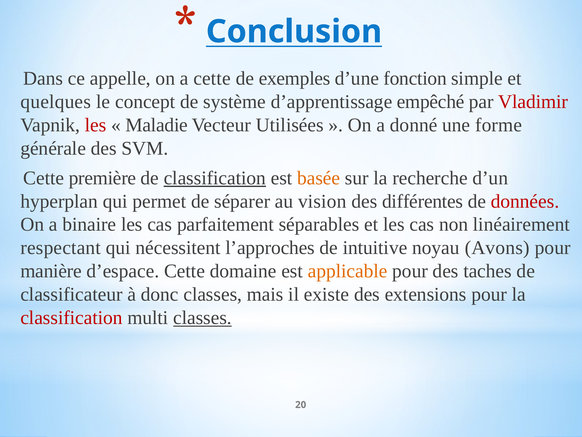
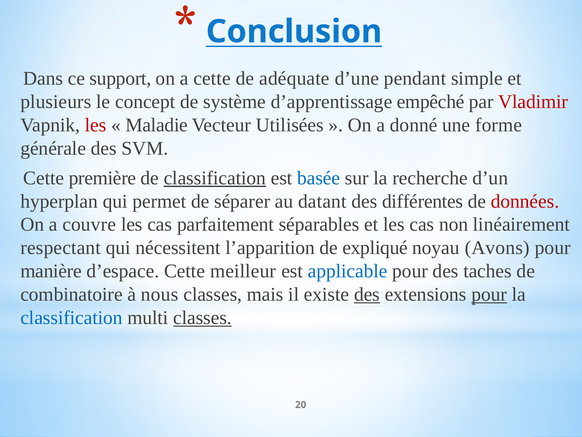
appelle: appelle -> support (120, 78)
exemples: exemples -> adéquate (294, 78)
fonction: fonction -> pendant (415, 78)
quelques: quelques -> plusieurs (56, 102)
basée colour: orange -> blue (319, 178)
vision: vision -> datant (322, 201)
binaire: binaire -> couvre (89, 224)
l’approches: l’approches -> l’apparition (270, 248)
intuitive: intuitive -> expliqué (375, 248)
domaine: domaine -> meilleur (243, 271)
applicable colour: orange -> blue (348, 271)
classificateur: classificateur -> combinatoire (71, 294)
donc: donc -> nous (160, 294)
des underline: none -> present (367, 294)
pour underline: none -> present (489, 294)
classification colour: red -> blue (71, 317)
